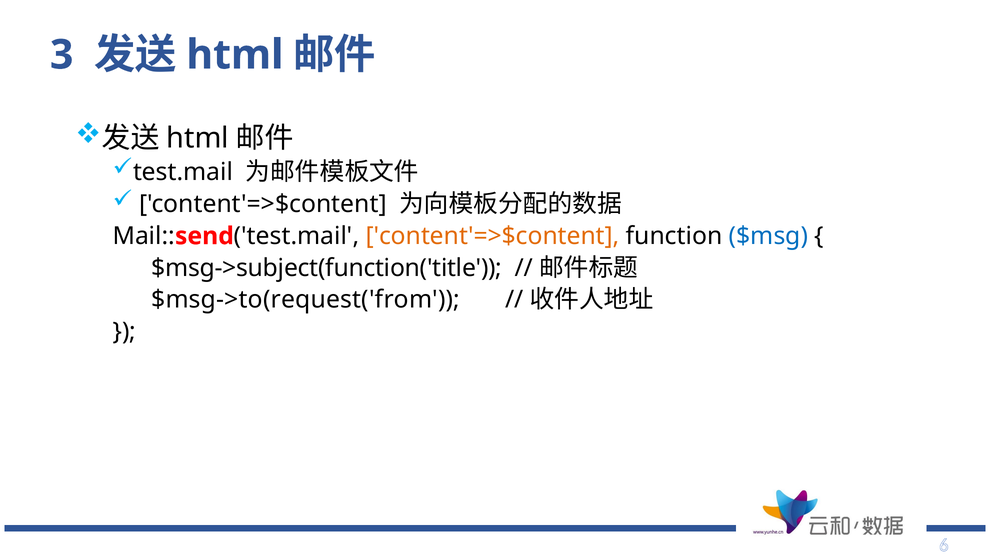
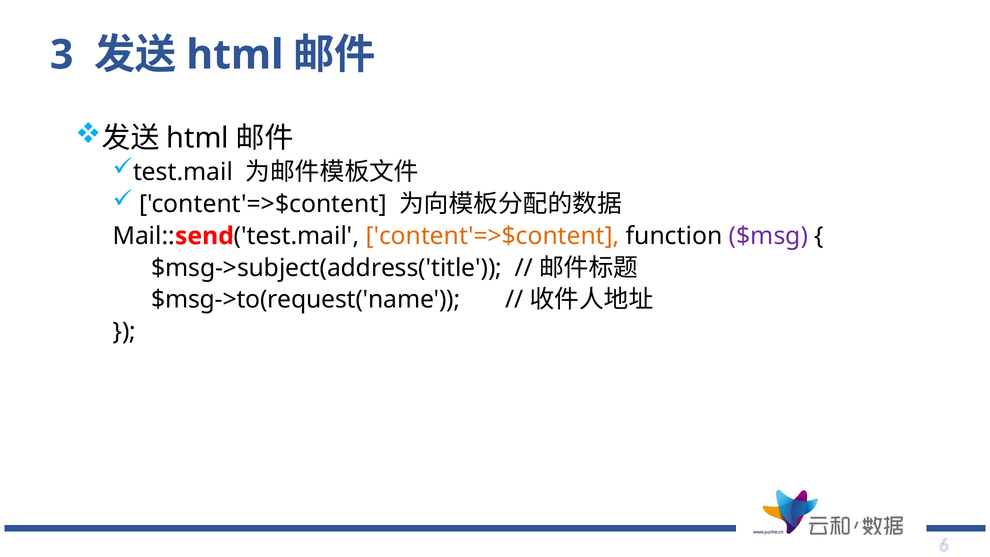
$msg colour: blue -> purple (768, 236)
$msg->subject(function('title: $msg->subject(function('title -> $msg->subject(address('title (327, 268)
$msg->to(request('from: $msg->to(request('from -> $msg->to(request('name (306, 300)
